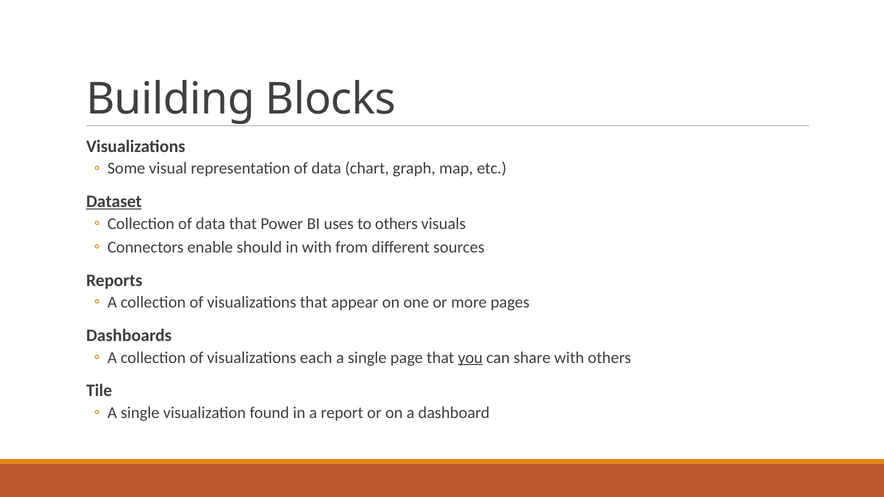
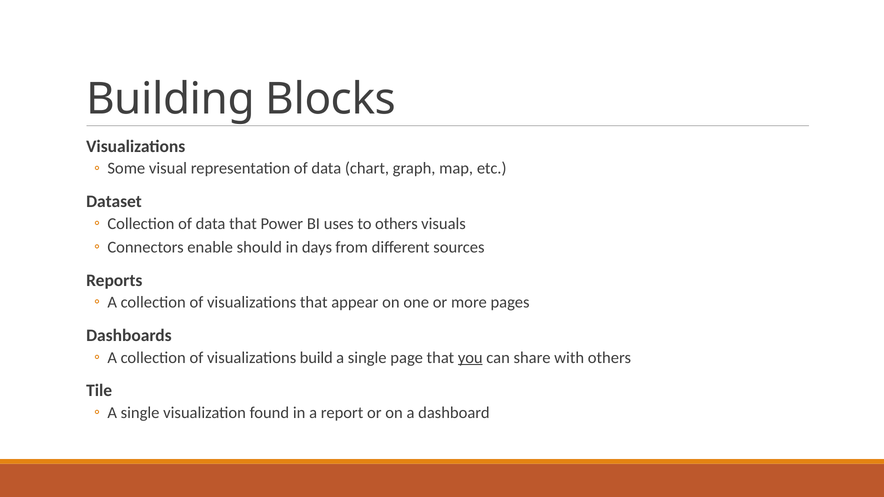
Dataset underline: present -> none (114, 202)
in with: with -> days (317, 247)
each: each -> build (316, 358)
